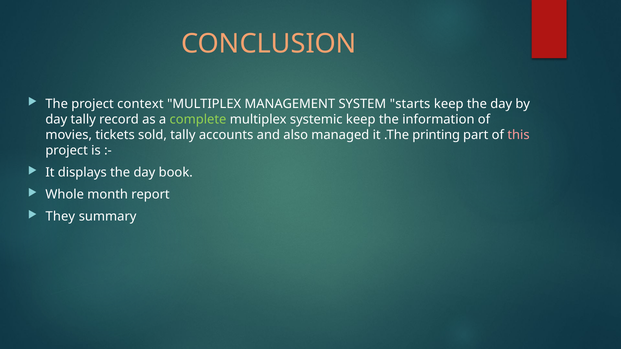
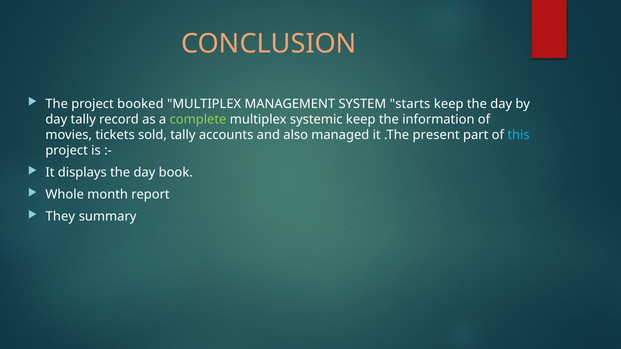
context: context -> booked (140, 104)
printing: printing -> present (436, 135)
this colour: pink -> light blue (519, 135)
